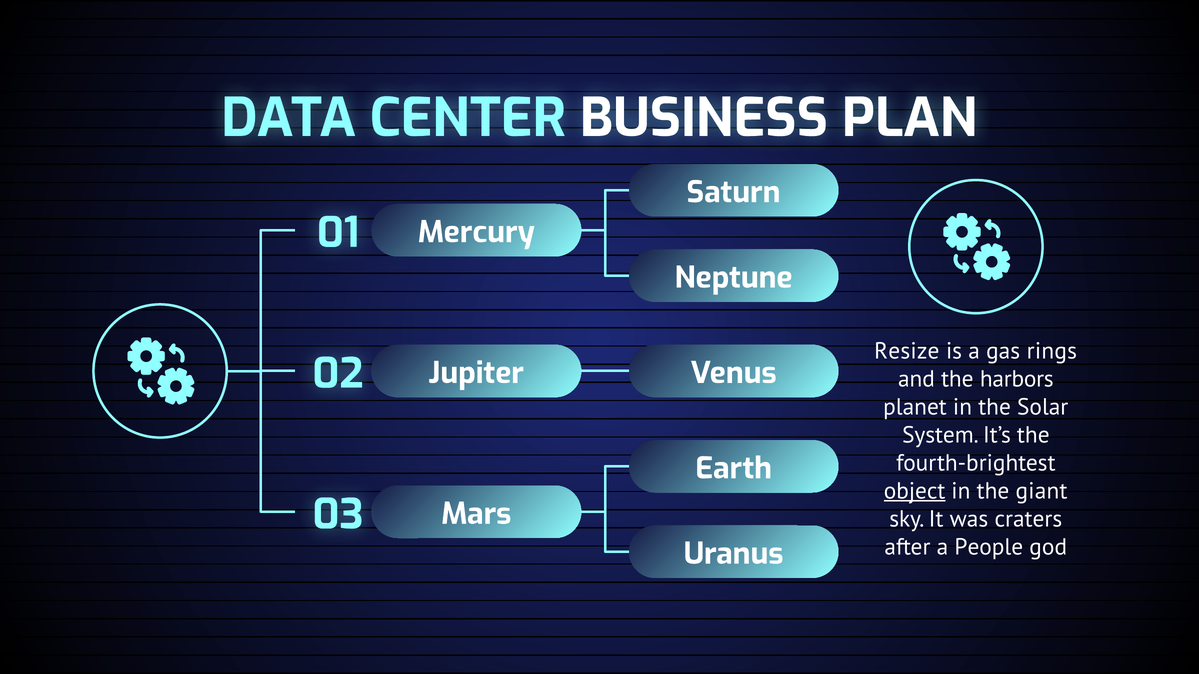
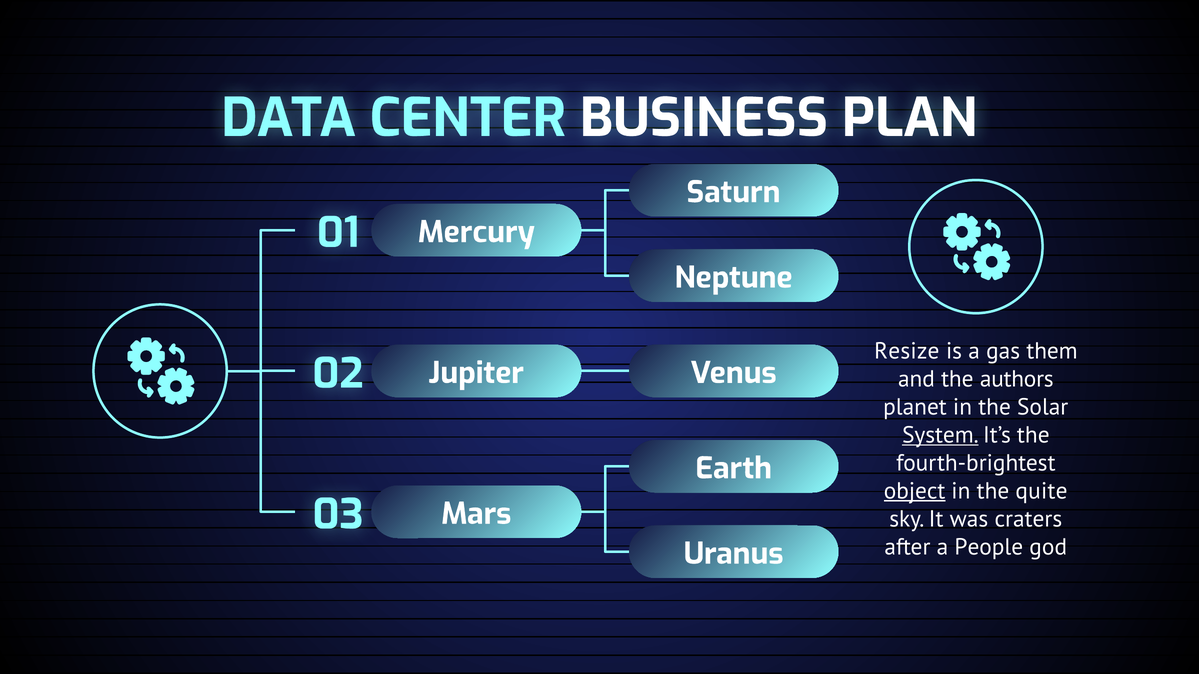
rings: rings -> them (1052, 351)
harbors: harbors -> authors (1017, 379)
System underline: none -> present (940, 435)
giant: giant -> quite (1041, 491)
